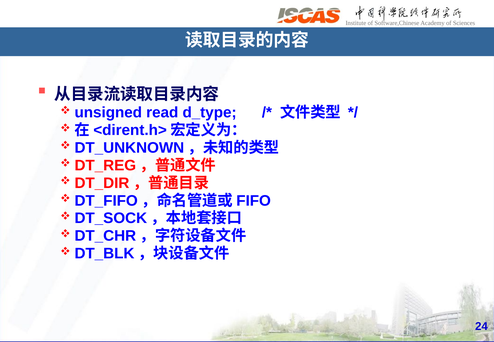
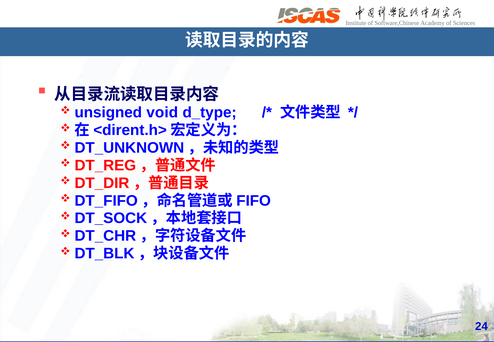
read: read -> void (162, 113)
